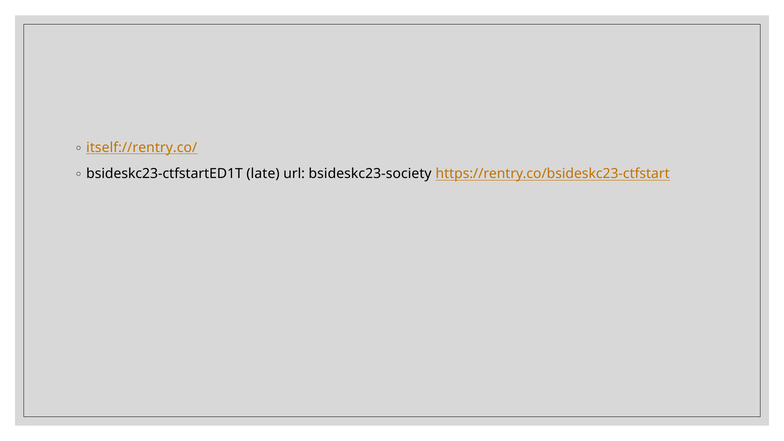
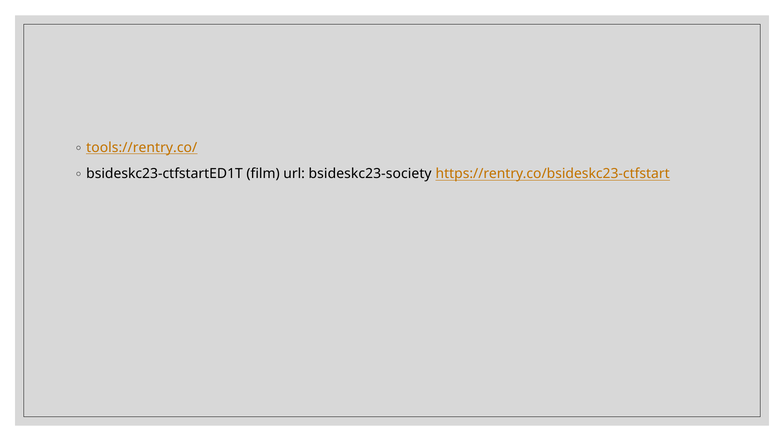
itself://rentry.co/: itself://rentry.co/ -> tools://rentry.co/ (142, 147)
late: late -> film (263, 174)
